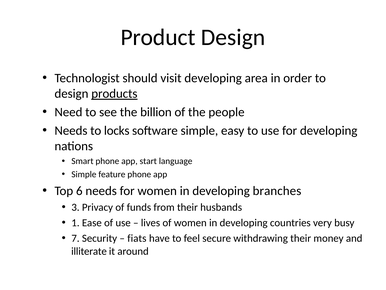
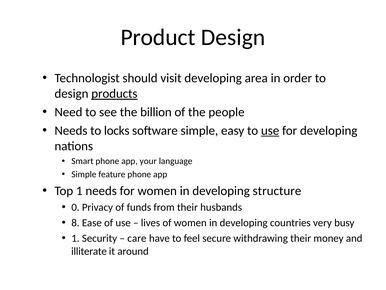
use underline: none -> present (270, 130)
start: start -> your (148, 161)
Top 6: 6 -> 1 (79, 191)
branches: branches -> structure (277, 191)
3: 3 -> 0 (75, 207)
1: 1 -> 8 (75, 223)
7: 7 -> 1 (75, 238)
fiats: fiats -> care (137, 238)
